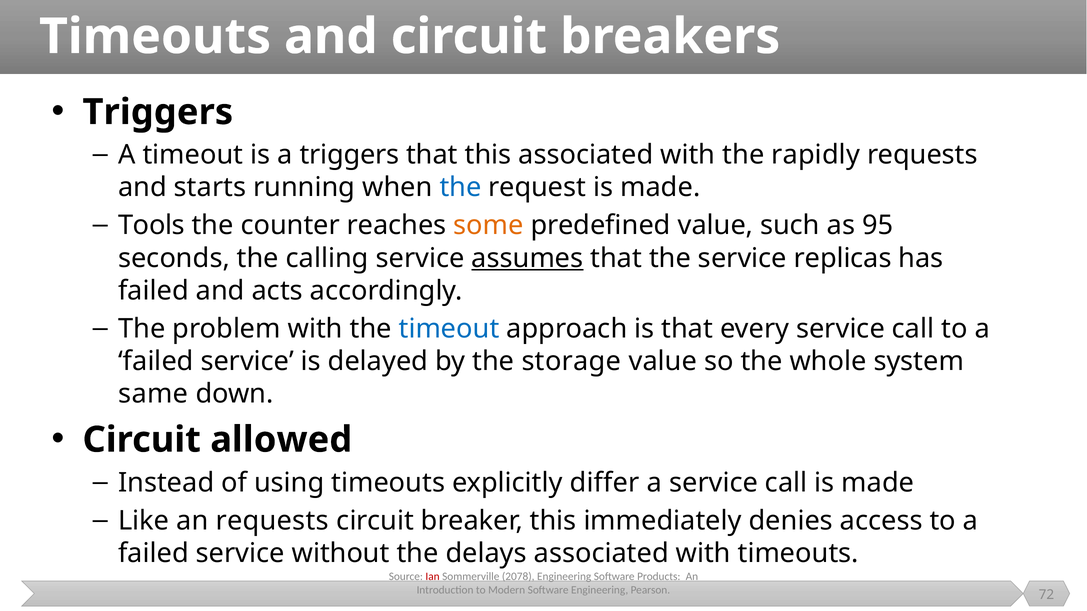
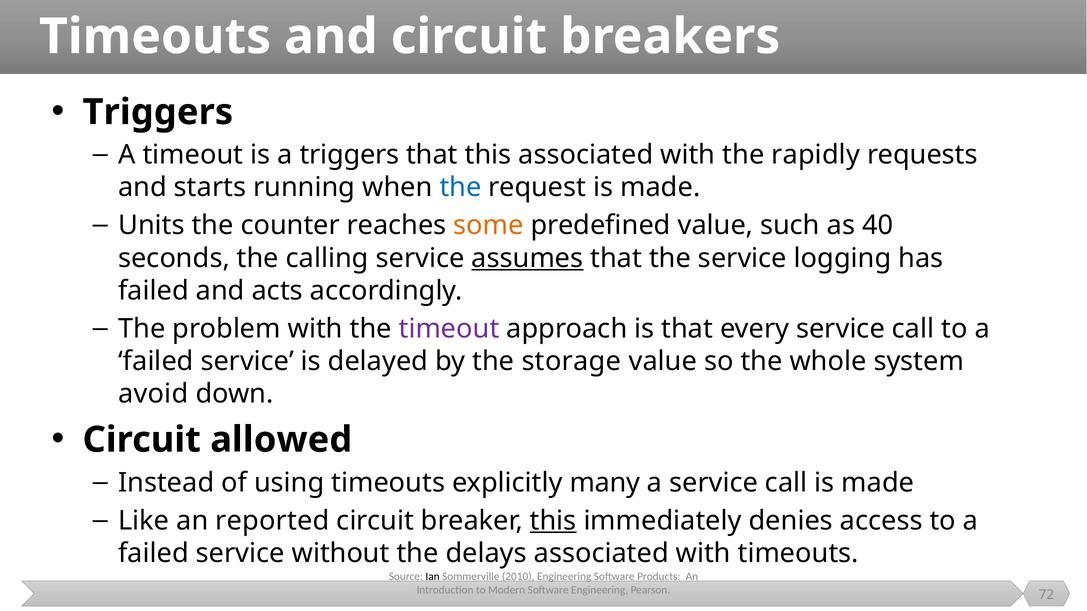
Tools: Tools -> Units (151, 226)
95: 95 -> 40 (878, 226)
replicas: replicas -> logging (843, 258)
timeout colour: blue -> purple (449, 329)
same: same -> avoid (153, 394)
differ: differ -> many (605, 483)
an requests: requests -> reported (272, 521)
this underline: none -> present (553, 521)
Ian colour: red -> black (433, 577)
2078: 2078 -> 2010 (518, 577)
